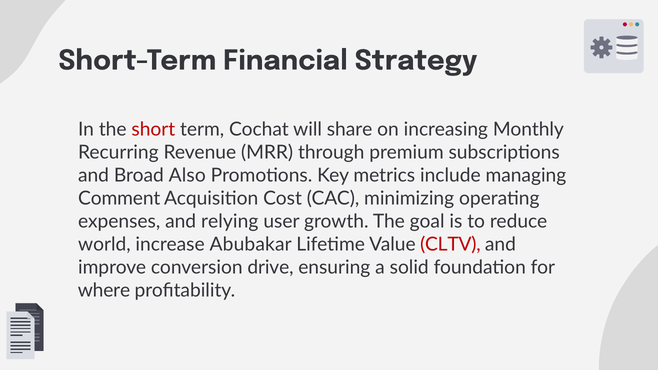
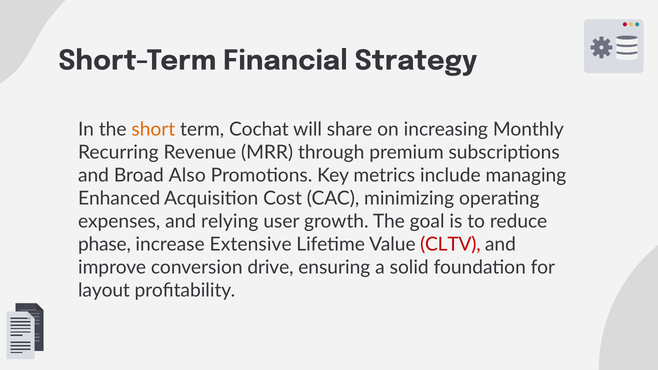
short colour: red -> orange (153, 129)
Comment: Comment -> Enhanced (119, 198)
world: world -> phase (104, 244)
Abubakar: Abubakar -> Extensive (251, 244)
where: where -> layout (104, 290)
